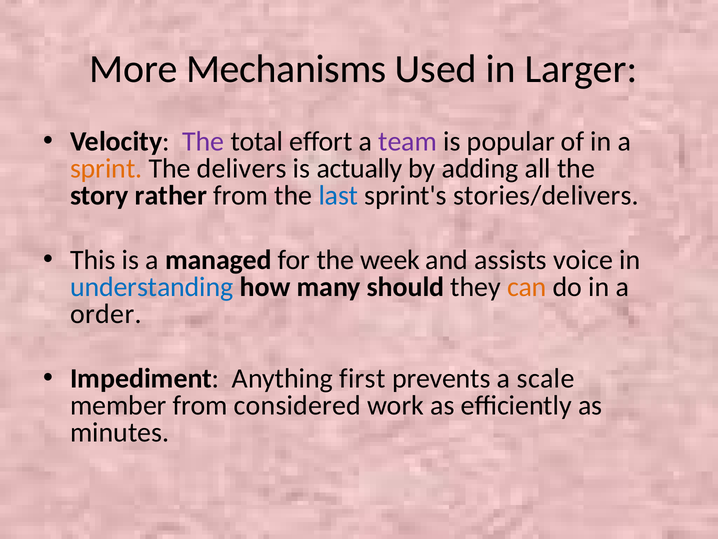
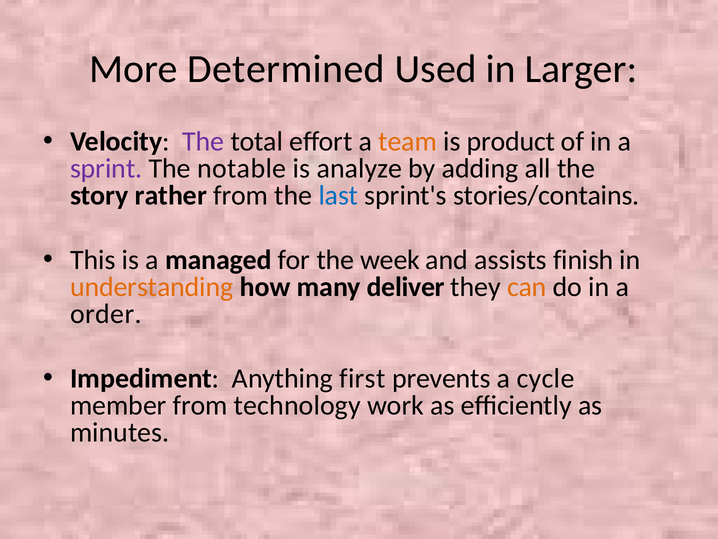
Mechanisms: Mechanisms -> Determined (286, 69)
team colour: purple -> orange (408, 141)
popular: popular -> product (511, 141)
sprint colour: orange -> purple (106, 168)
delivers: delivers -> notable (242, 168)
actually: actually -> analyze (359, 168)
stories/delivers: stories/delivers -> stories/contains (546, 195)
voice: voice -> finish (583, 260)
understanding colour: blue -> orange (152, 287)
should: should -> deliver (406, 287)
scale: scale -> cycle (546, 378)
considered: considered -> technology (297, 405)
